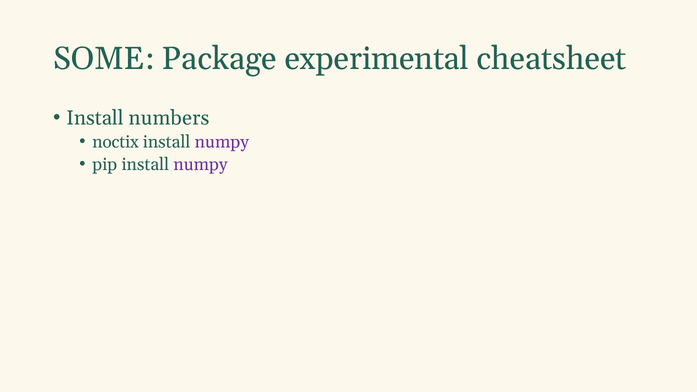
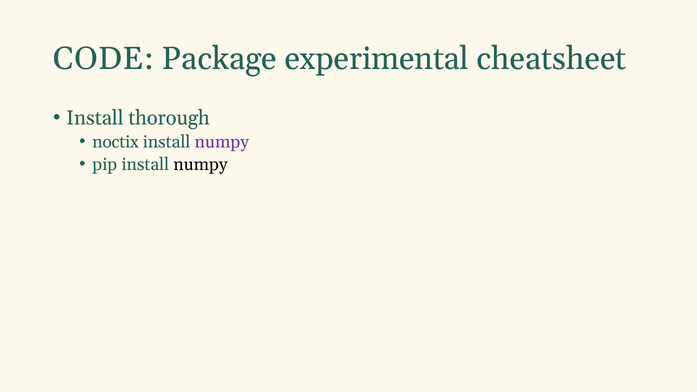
SOME: SOME -> CODE (104, 59)
numbers: numbers -> thorough (169, 118)
numpy colour: purple -> black (200, 164)
